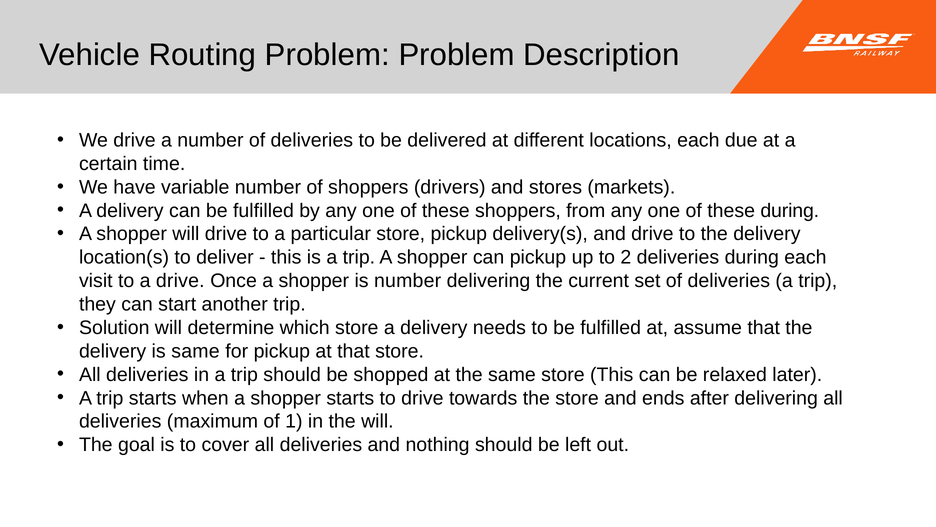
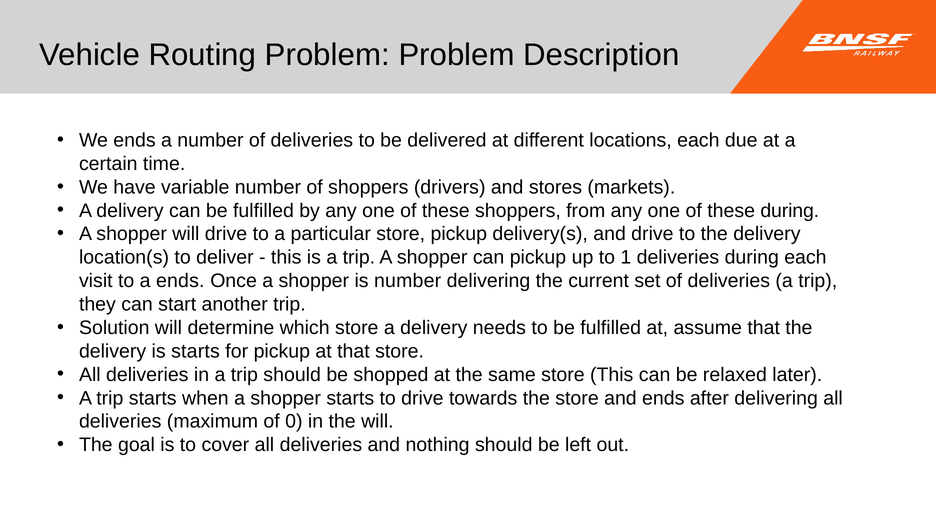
We drive: drive -> ends (134, 140)
2: 2 -> 1 (626, 257)
a drive: drive -> ends (180, 281)
is same: same -> starts (195, 351)
1: 1 -> 0 (294, 421)
